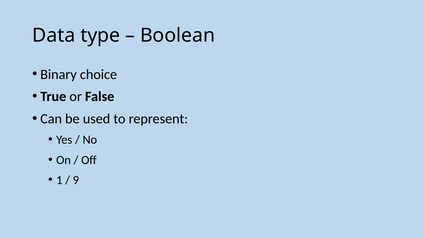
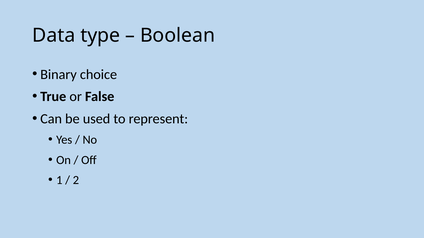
9: 9 -> 2 (76, 180)
